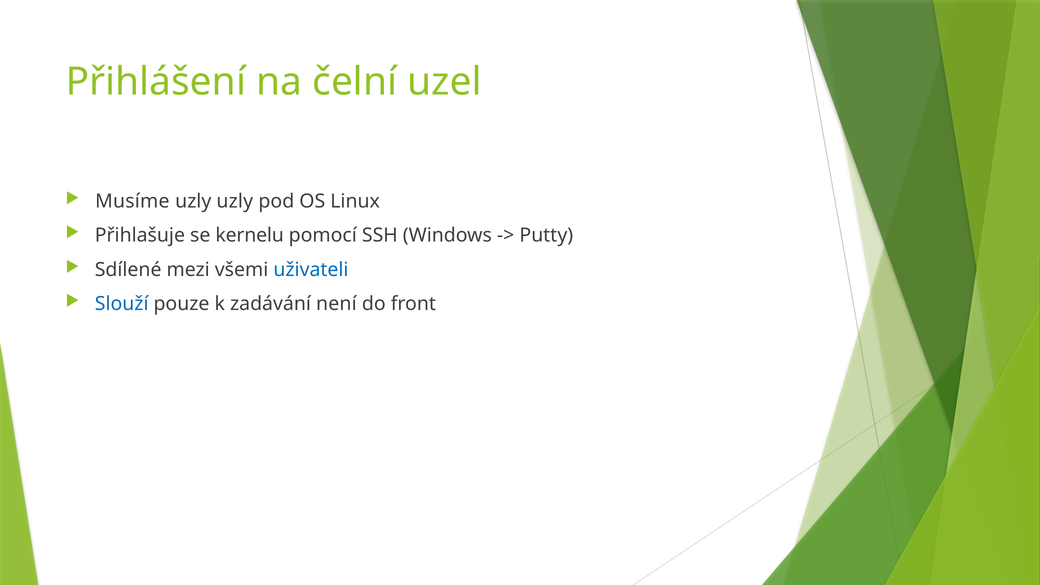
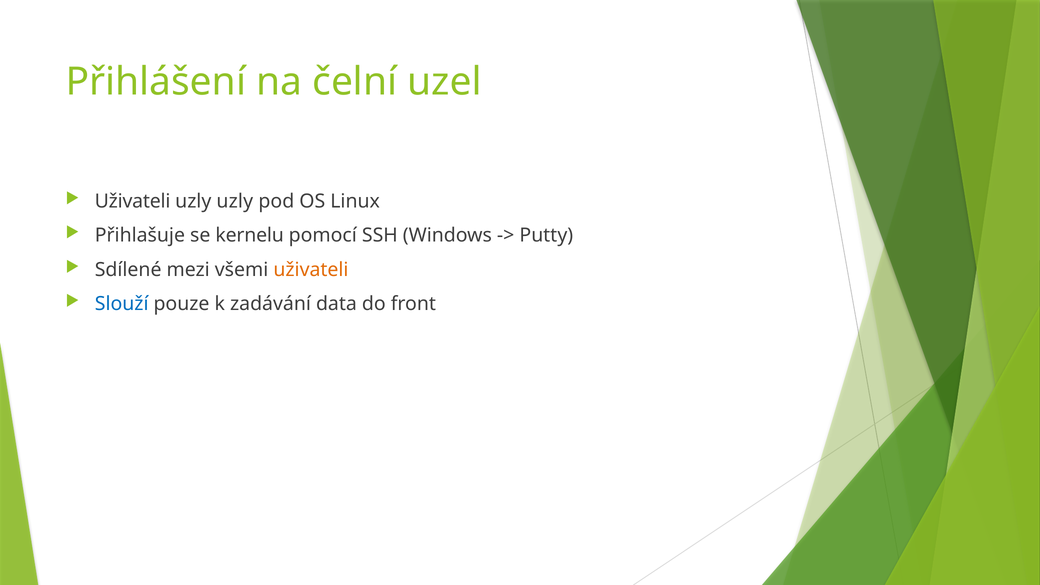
Musíme: Musíme -> Uživateli (133, 201)
uživateli colour: blue -> orange (311, 270)
není: není -> data (336, 304)
